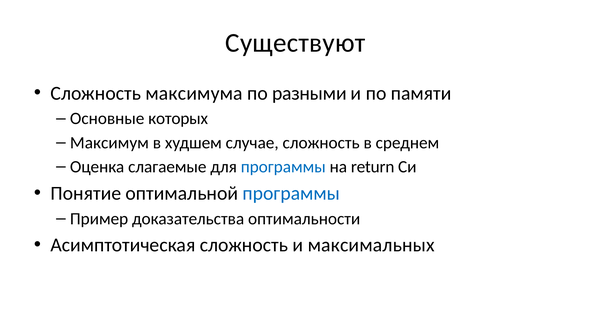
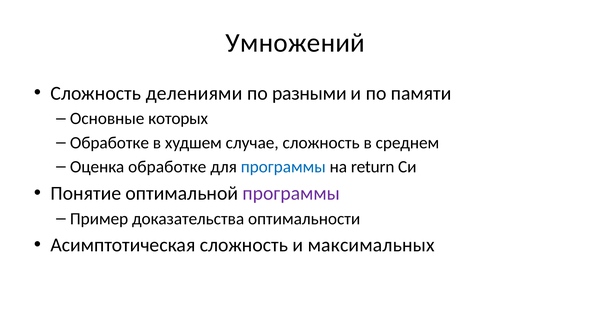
Существуют: Существуют -> Умножений (295, 43)
максимума: максимума -> делениями (194, 93)
Максимум: Максимум -> Обработке (109, 143)
Оценка слагаемые: слагаемые -> обработке (167, 167)
программы colour: blue -> purple (291, 193)
